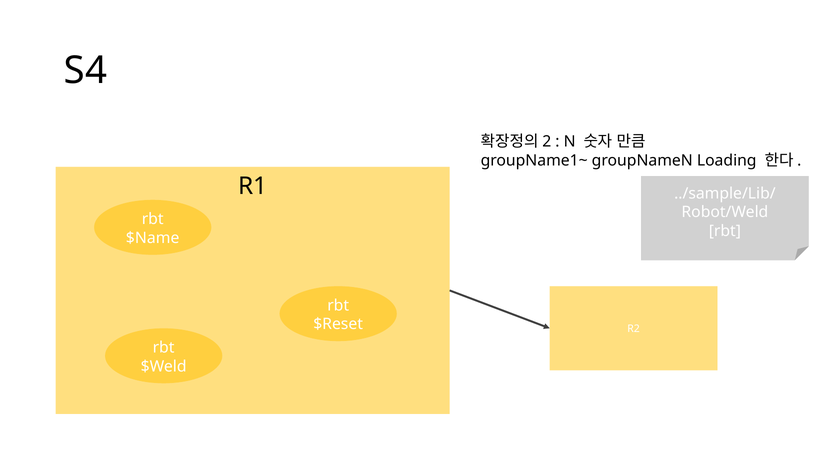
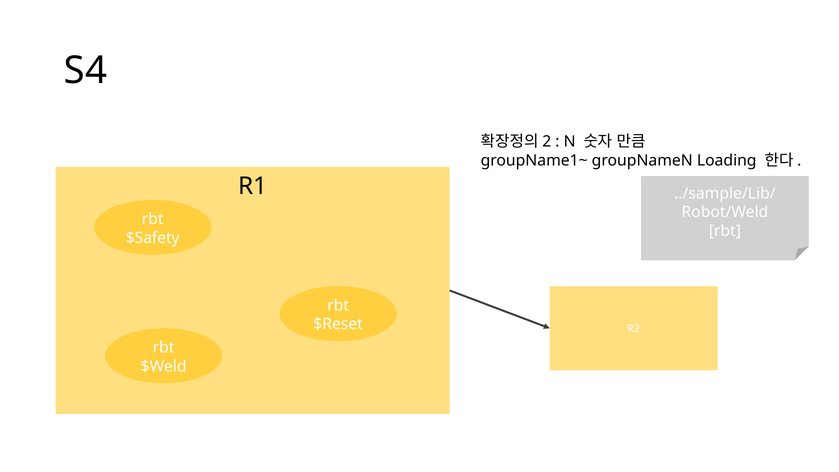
$Name: $Name -> $Safety (153, 238)
